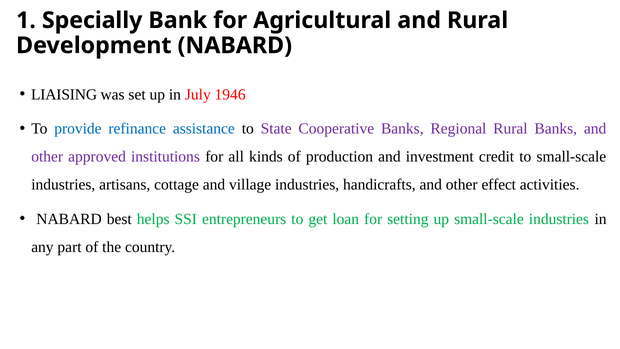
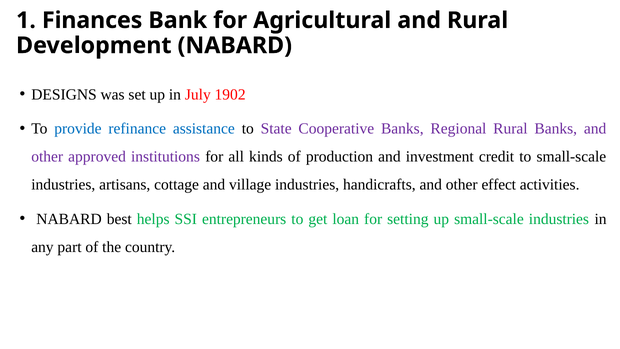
Specially: Specially -> Finances (92, 20)
LIAISING: LIAISING -> DESIGNS (64, 94)
1946: 1946 -> 1902 (230, 94)
